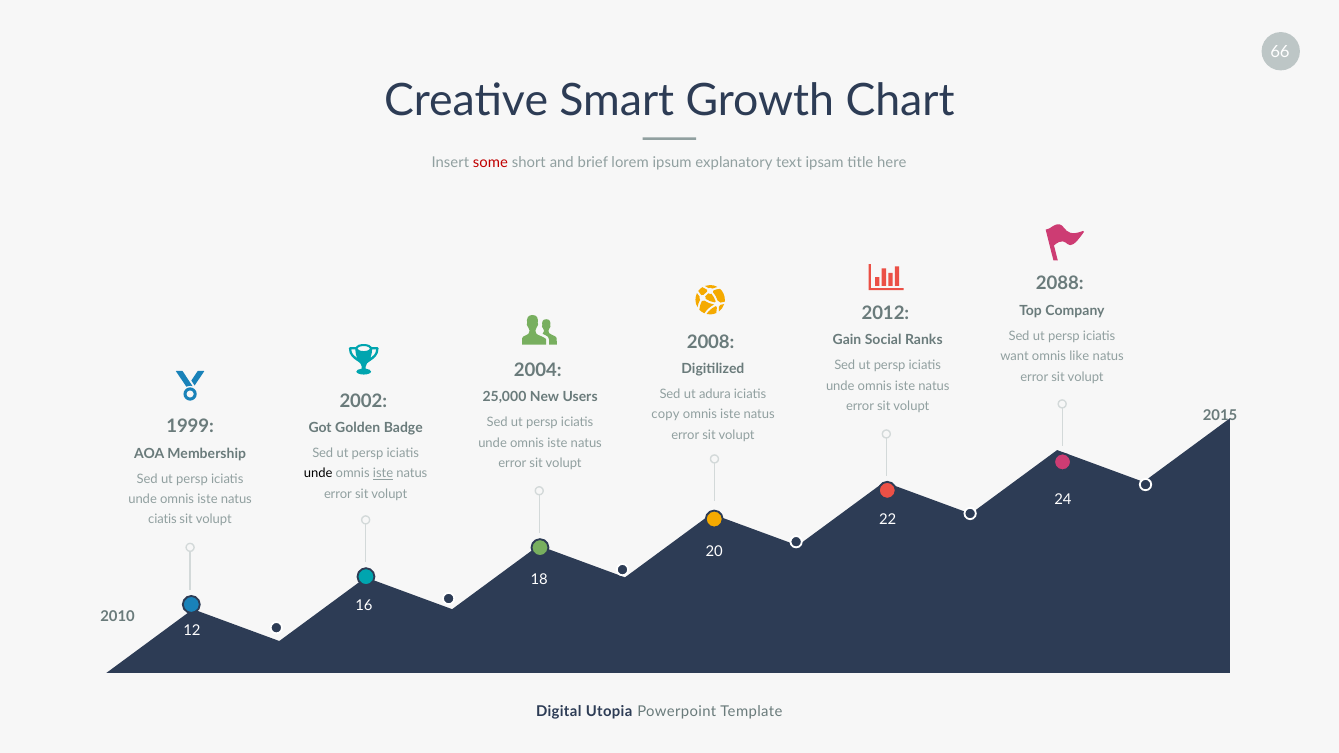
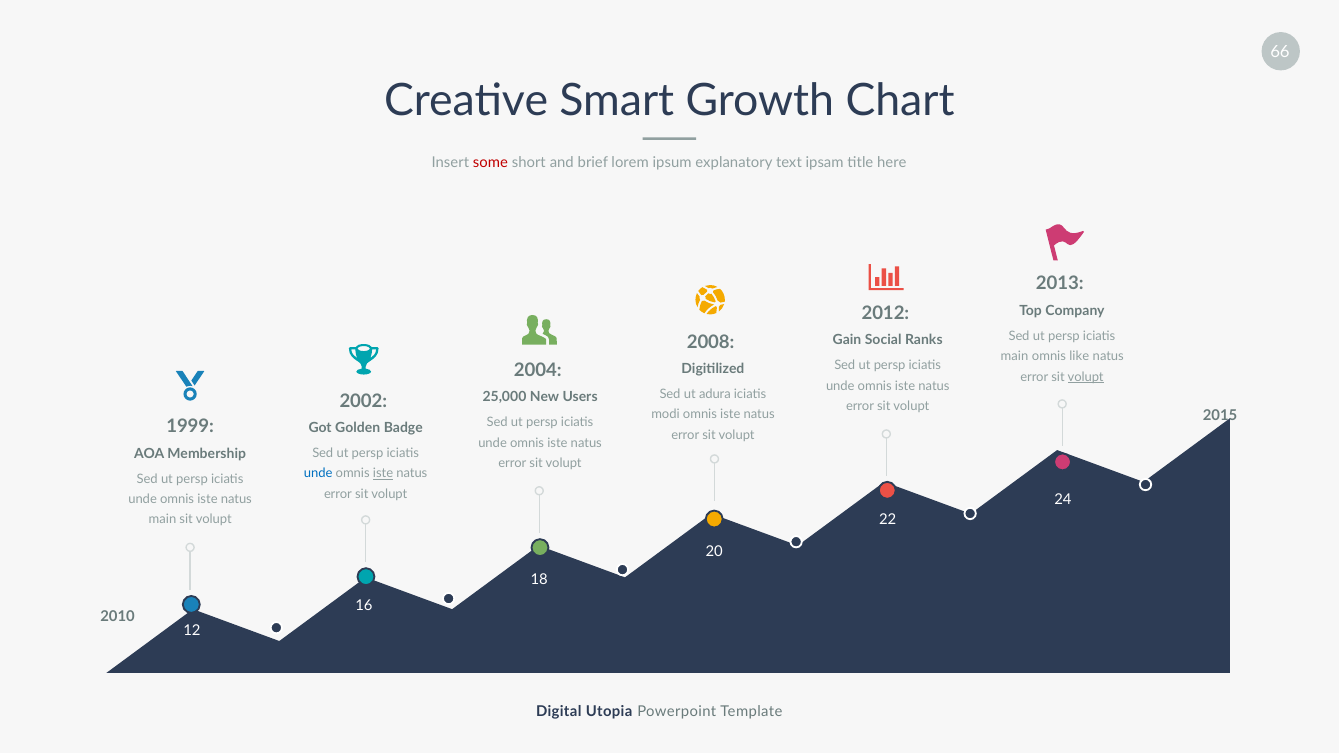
2088: 2088 -> 2013 (1060, 284)
want: want -> main (1015, 356)
volupt underline: none -> present (1086, 377)
copy: copy -> modi (666, 415)
unde colour: black -> blue (318, 474)
ciatis: ciatis -> main (162, 520)
